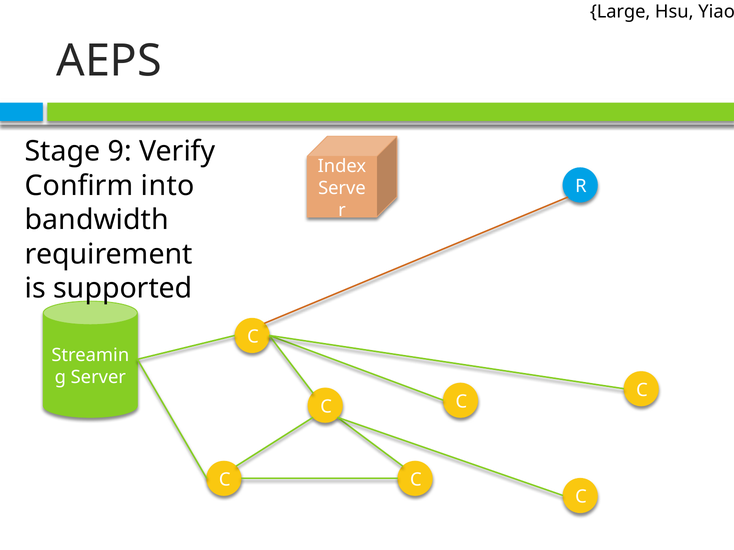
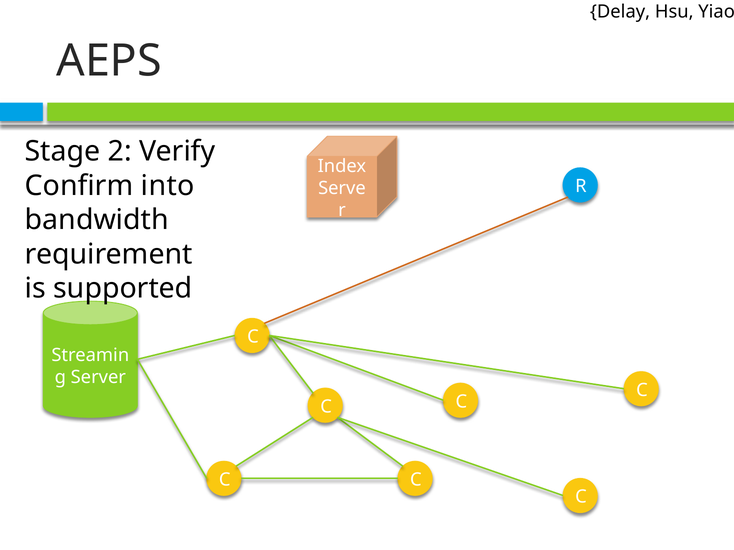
Large: Large -> Delay (620, 12)
9: 9 -> 2 (120, 152)
